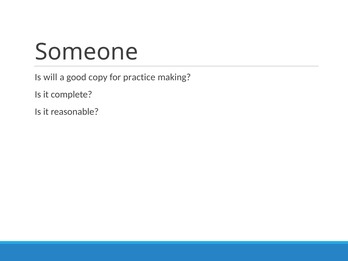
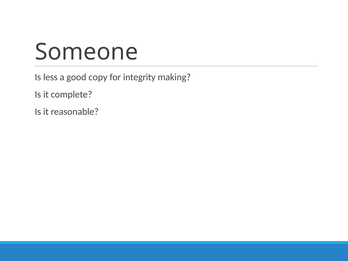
will: will -> less (50, 77)
practice: practice -> integrity (139, 77)
